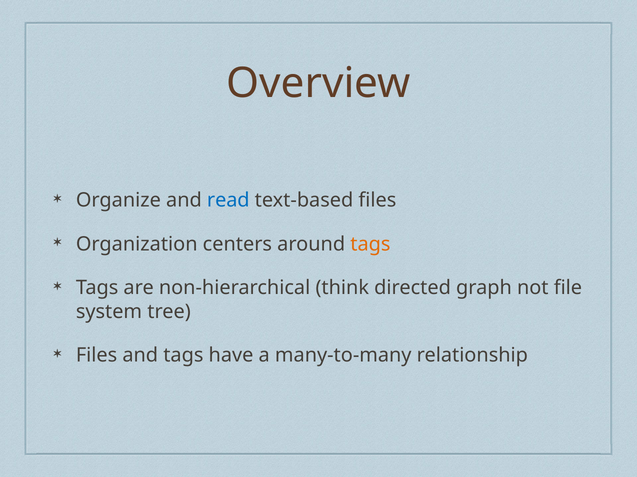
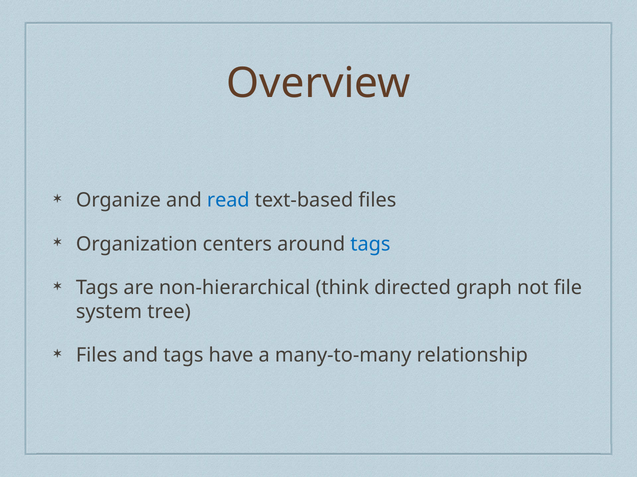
tags colour: orange -> blue (370, 244)
